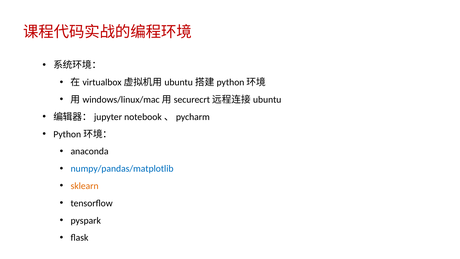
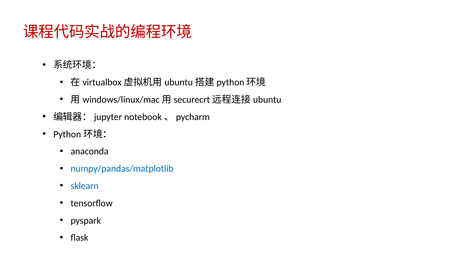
sklearn colour: orange -> blue (85, 186)
